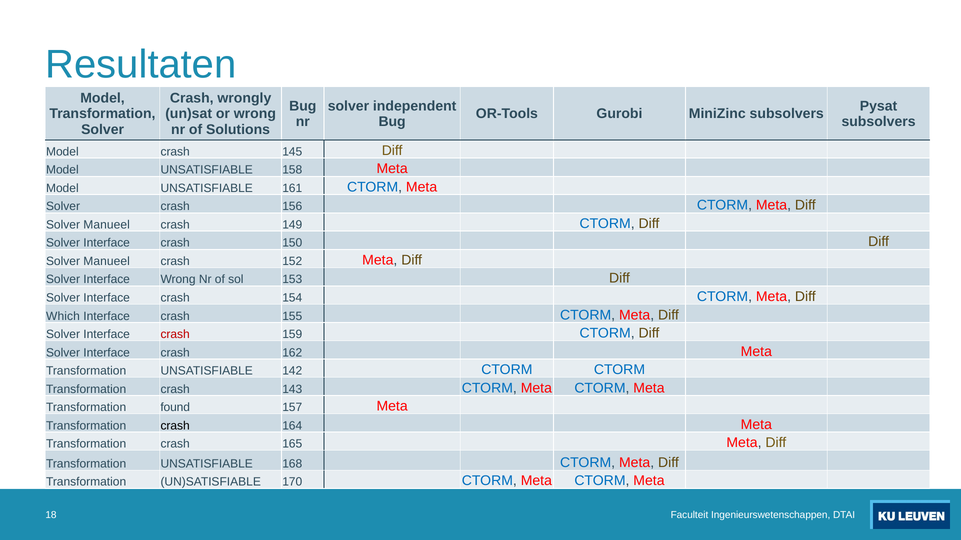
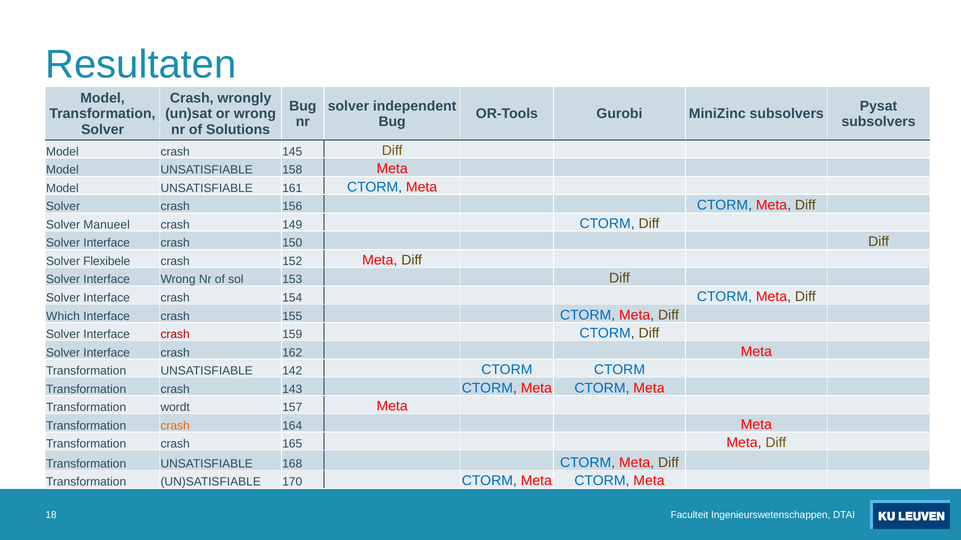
Manueel: Manueel -> Flexibele (107, 261)
found: found -> wordt (175, 408)
crash colour: black -> orange (175, 426)
